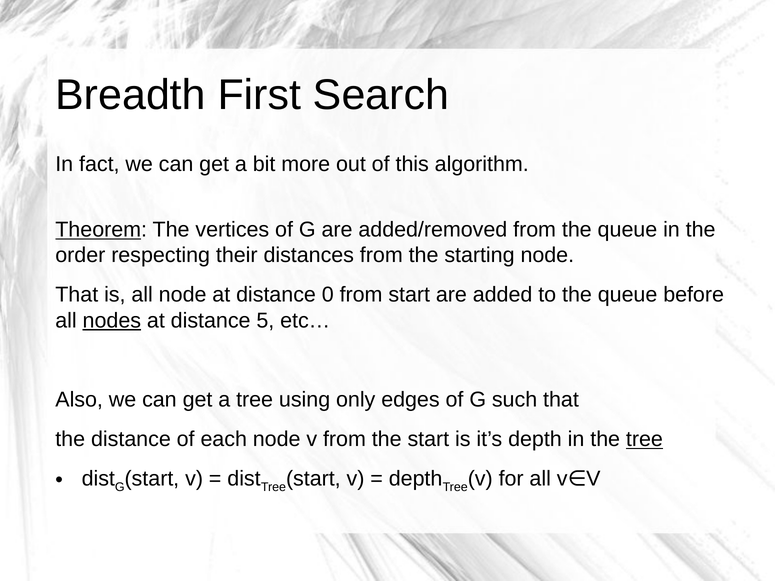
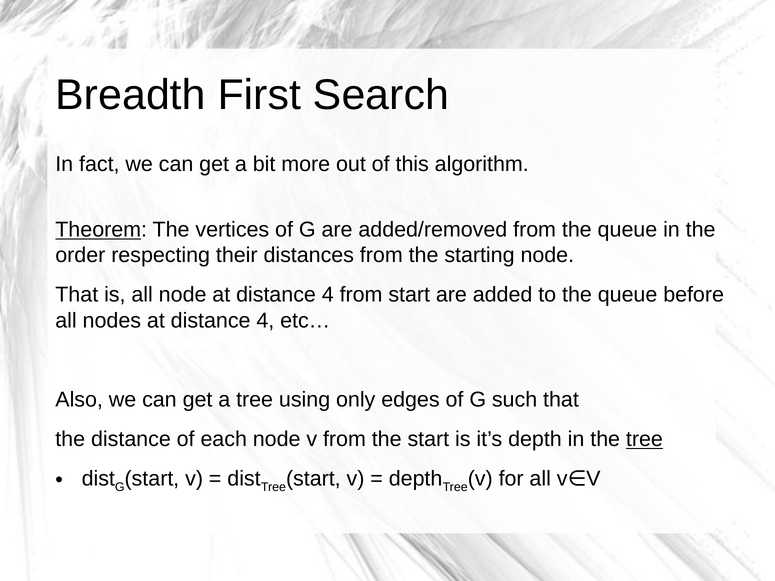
node at distance 0: 0 -> 4 (328, 295)
nodes underline: present -> none (112, 321)
5: 5 -> 4 (265, 321)
